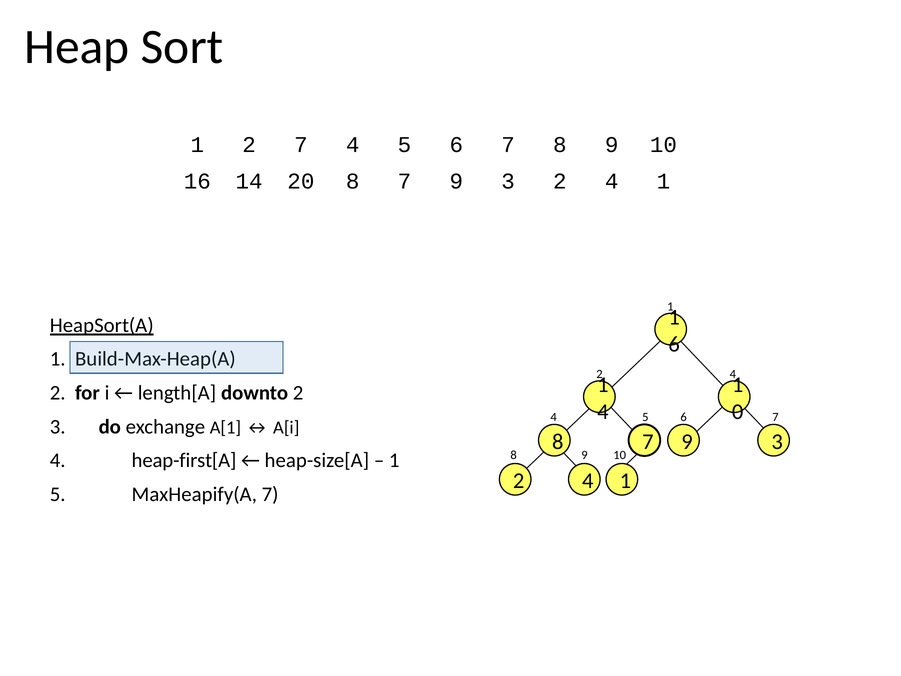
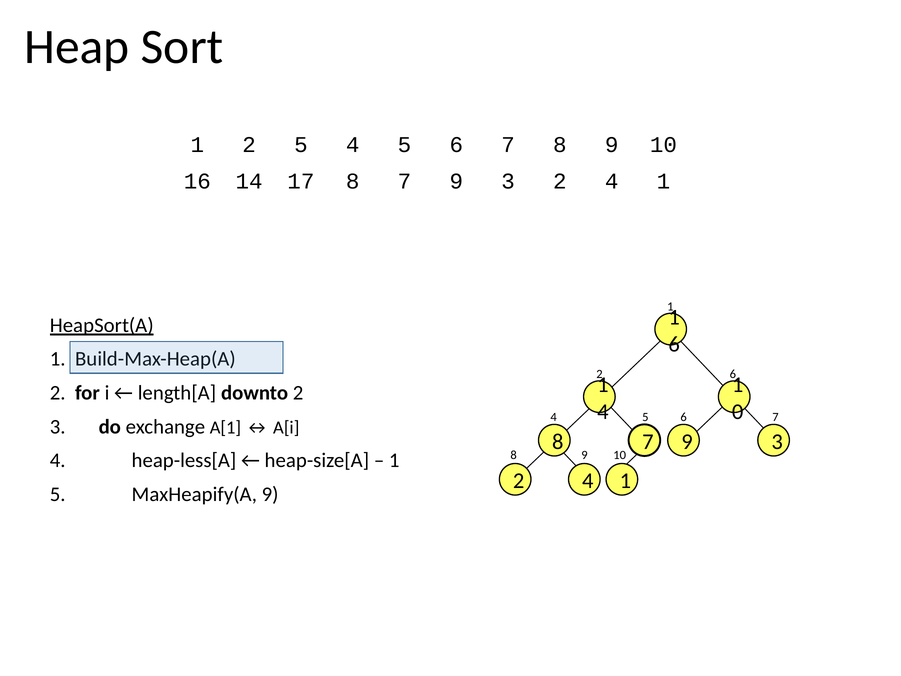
2 7: 7 -> 5 (301, 145)
20: 20 -> 17 (301, 181)
4: 4 -> 6 (733, 374)
heap-first[A: heap-first[A -> heap-less[A (184, 460)
MaxHeapify(A 7: 7 -> 9 (270, 494)
